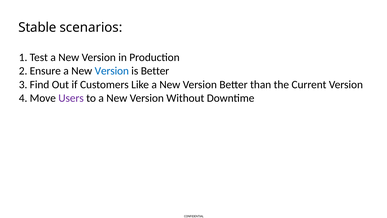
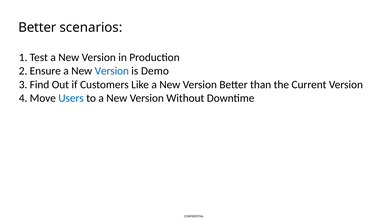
Stable: Stable -> Better (37, 27)
is Better: Better -> Demo (155, 71)
Users colour: purple -> blue (71, 98)
